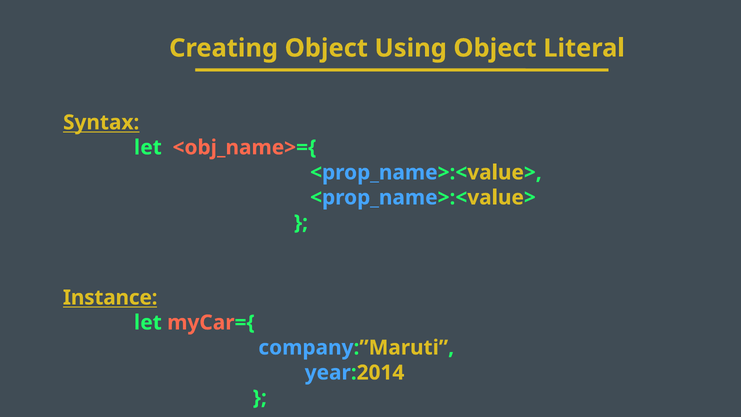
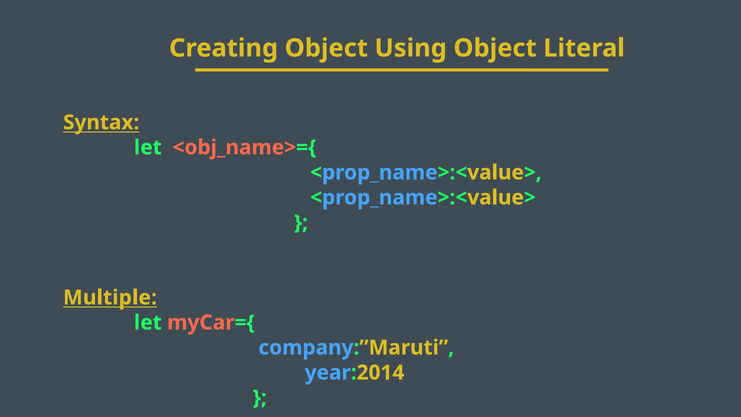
Instance: Instance -> Multiple (110, 297)
